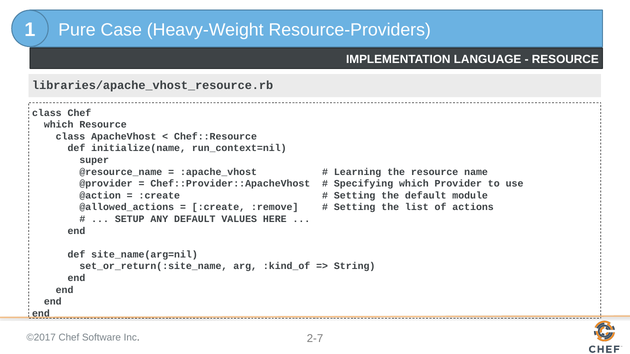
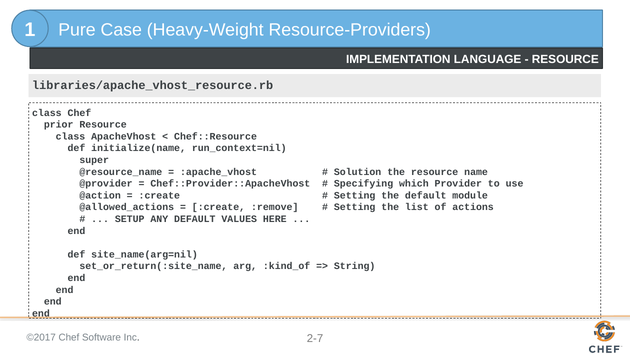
which: which -> prior (59, 125)
Learning: Learning -> Solution (358, 172)
